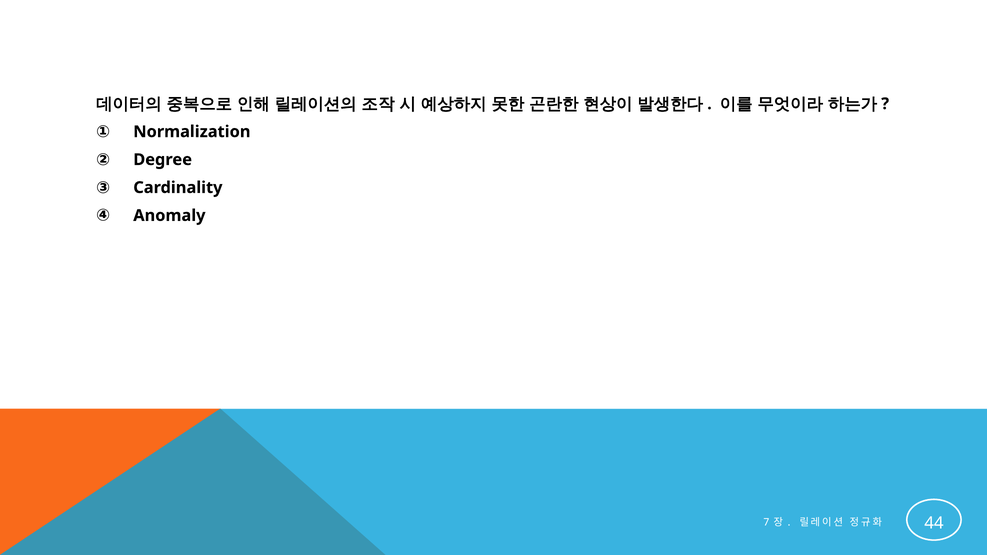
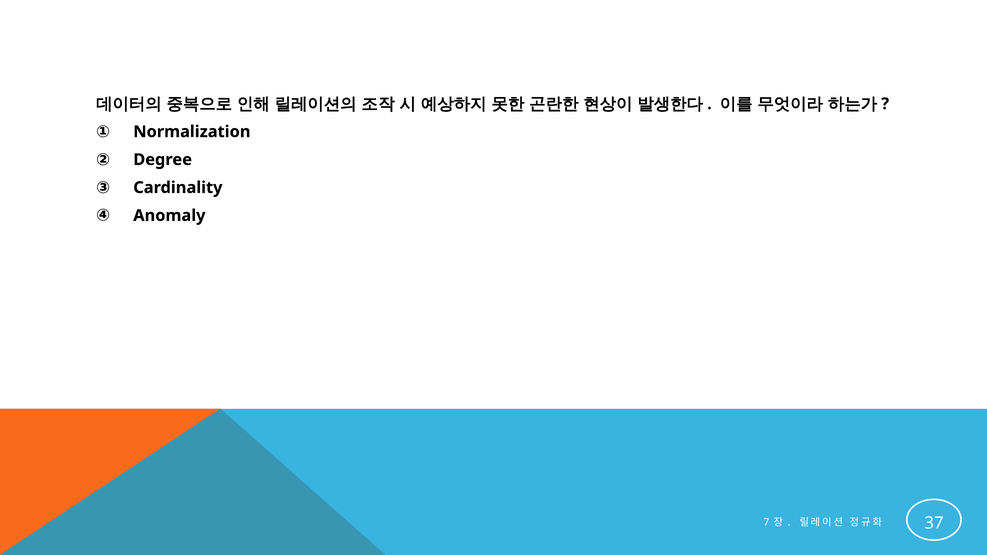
44: 44 -> 37 (934, 523)
